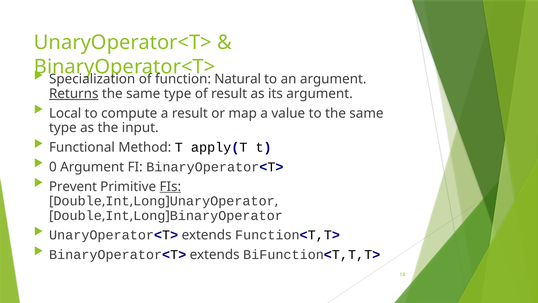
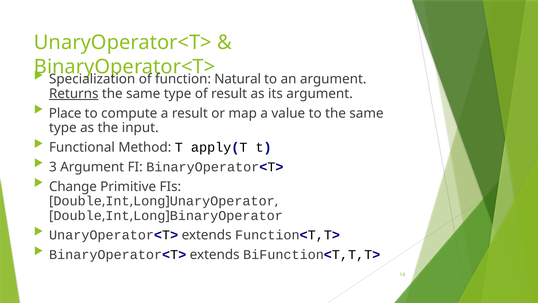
Local: Local -> Place (65, 113)
0: 0 -> 3 (53, 167)
Prevent: Prevent -> Change (73, 186)
FIs underline: present -> none (170, 186)
